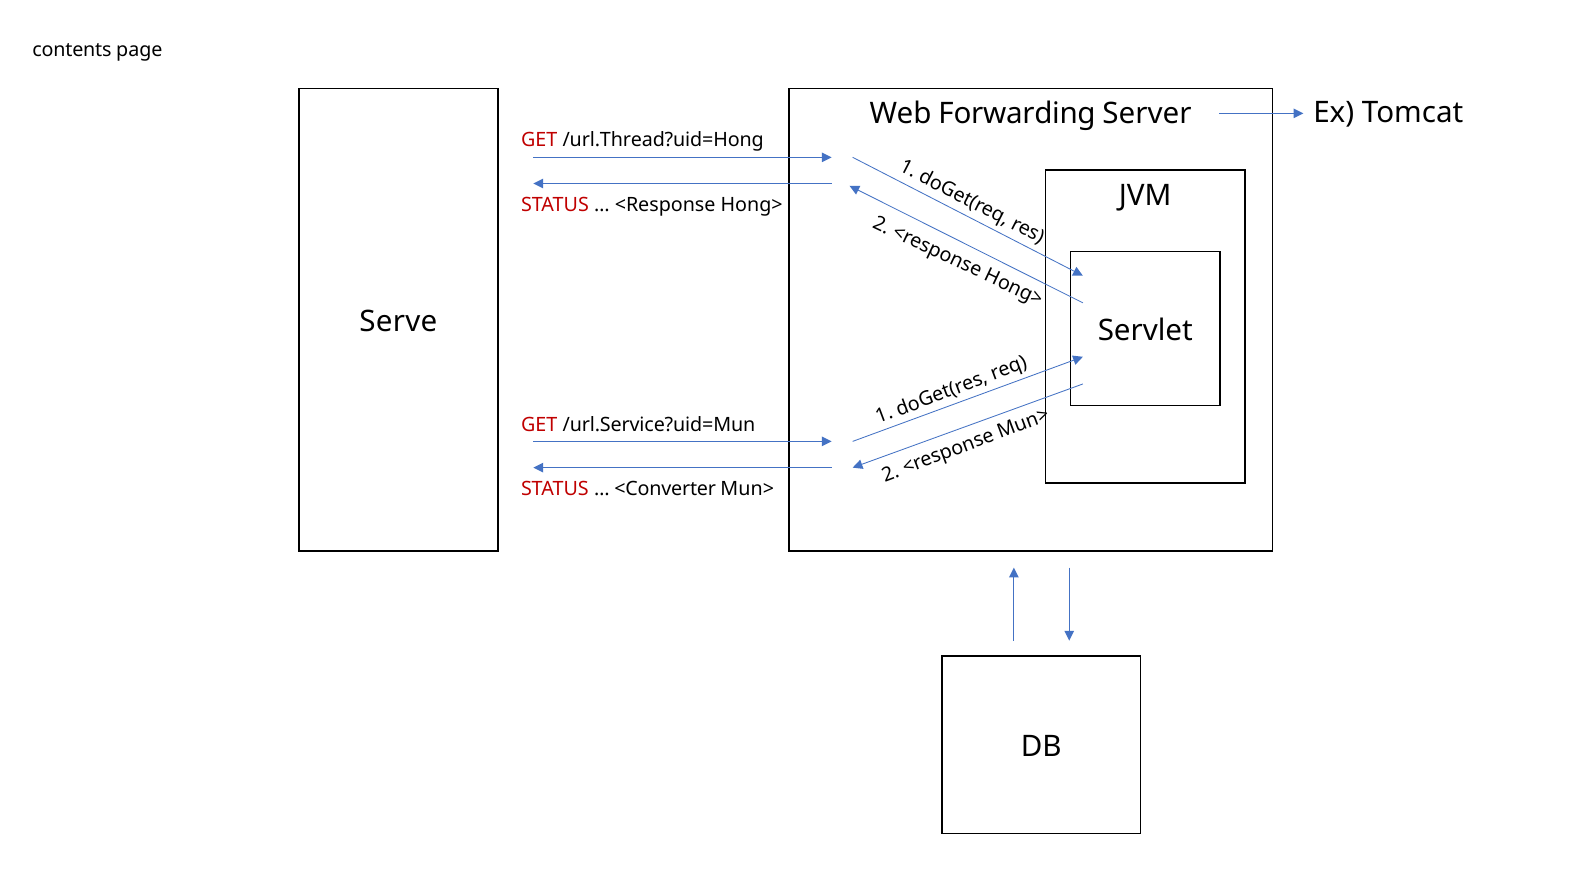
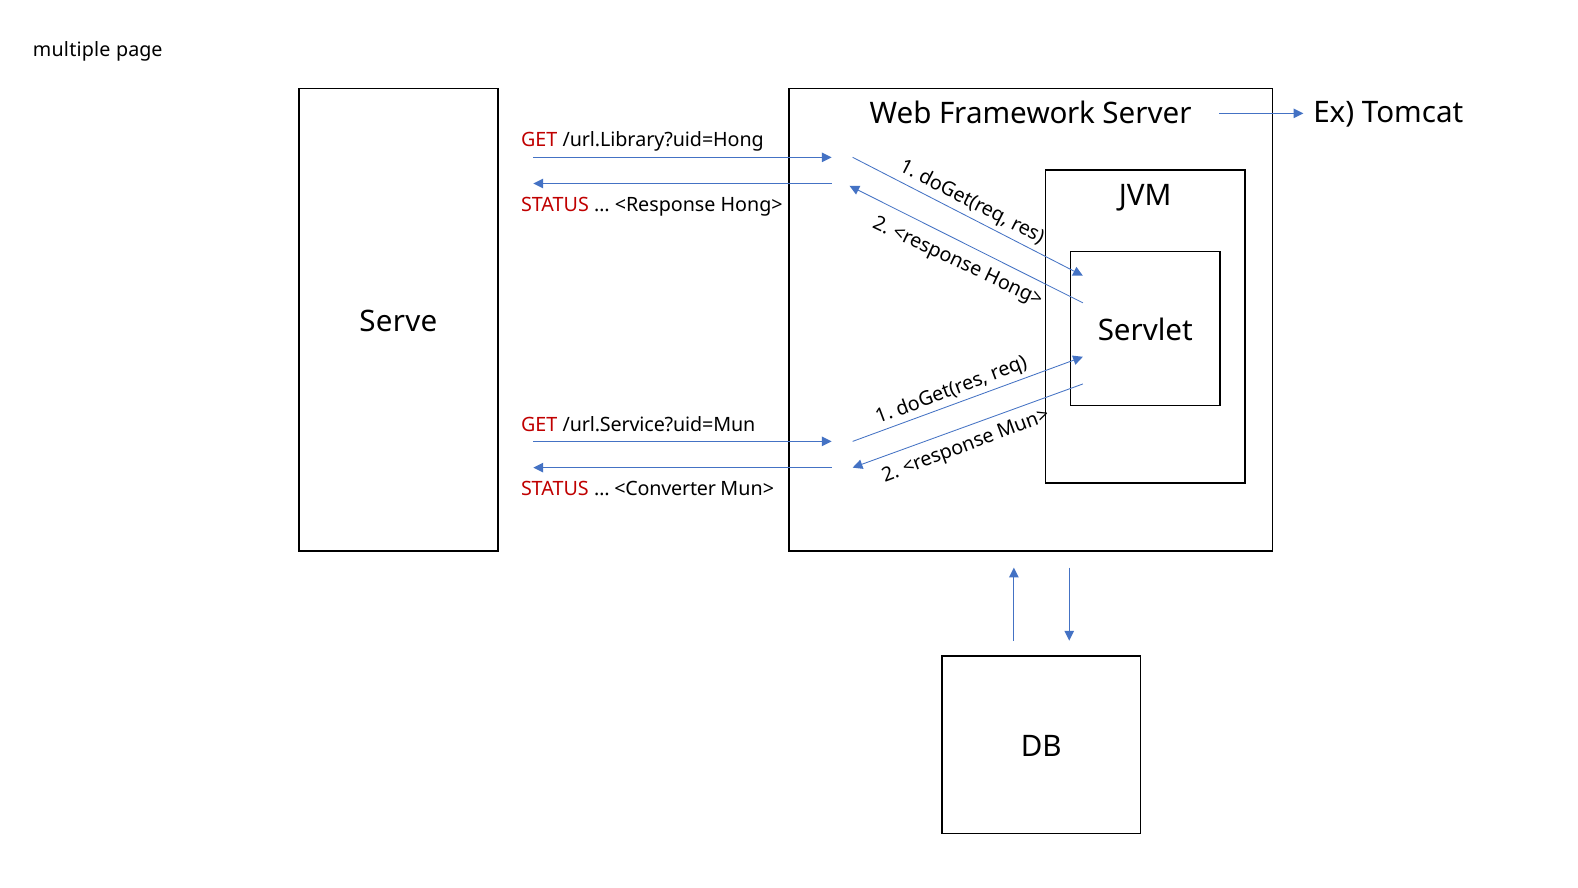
contents: contents -> multiple (72, 50)
Forwarding: Forwarding -> Framework (1017, 114)
/url.Thread?uid=Hong: /url.Thread?uid=Hong -> /url.Library?uid=Hong (663, 140)
